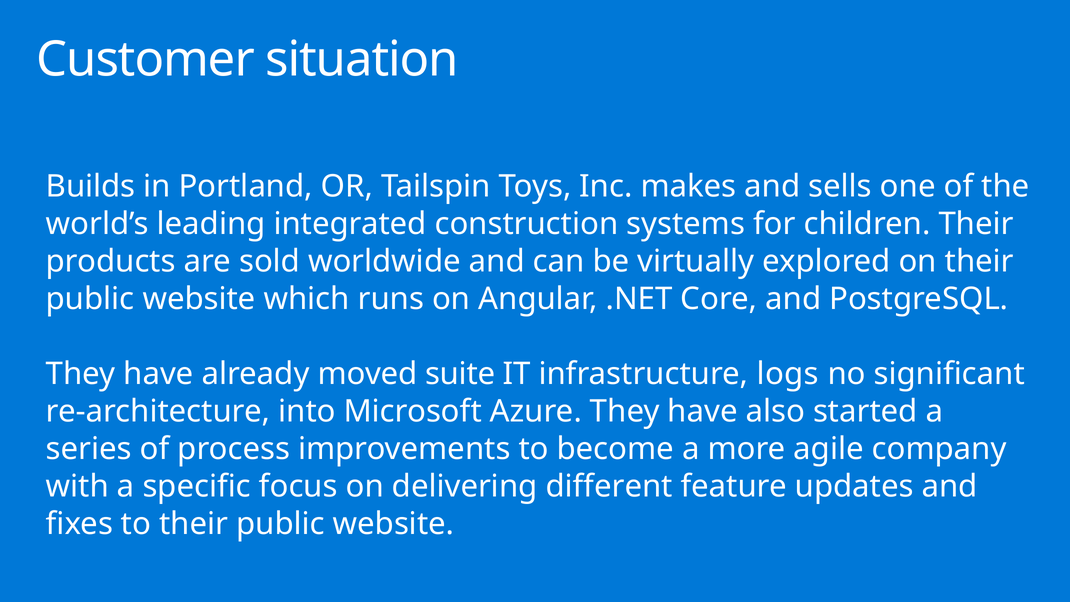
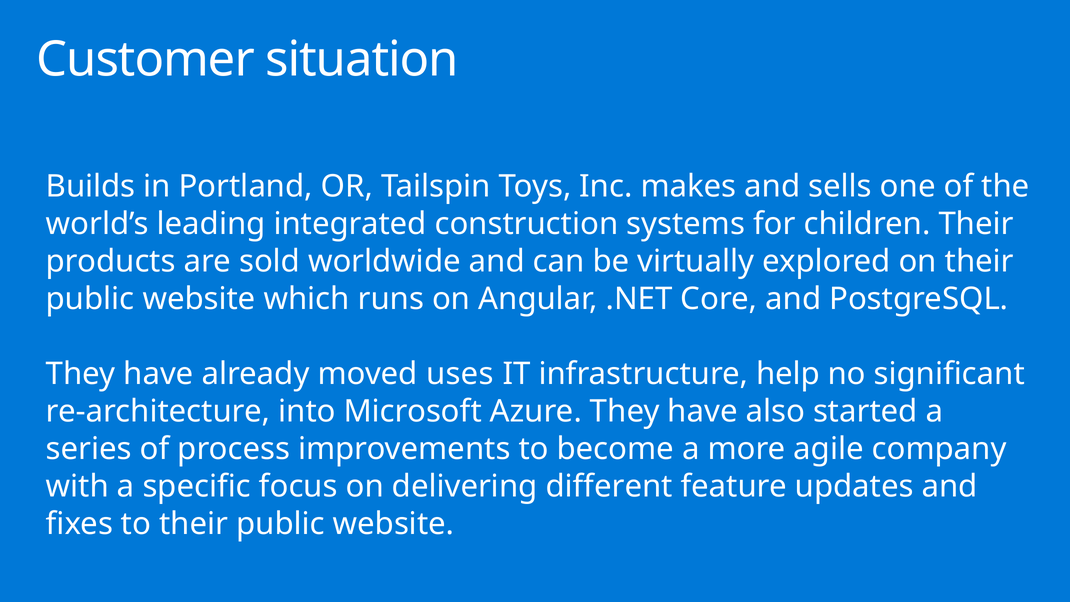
suite: suite -> uses (460, 374)
logs: logs -> help (788, 374)
